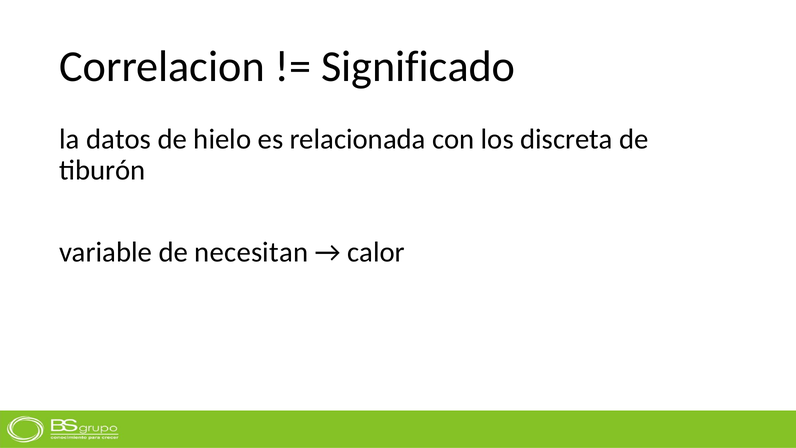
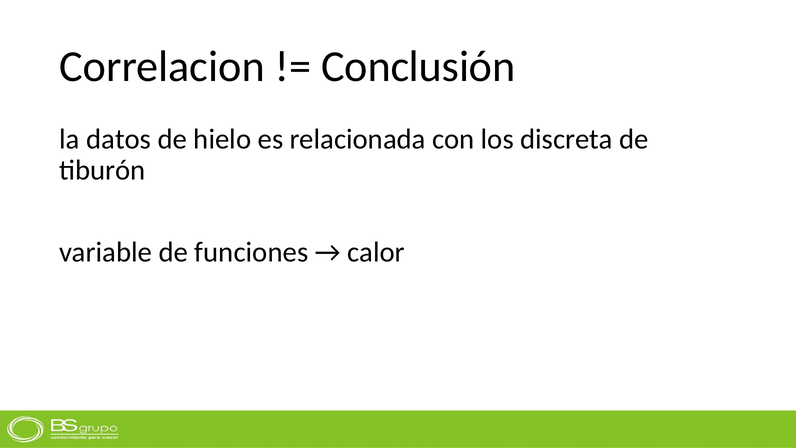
Significado: Significado -> Conclusión (418, 67)
necesitan: necesitan -> funciones (251, 252)
